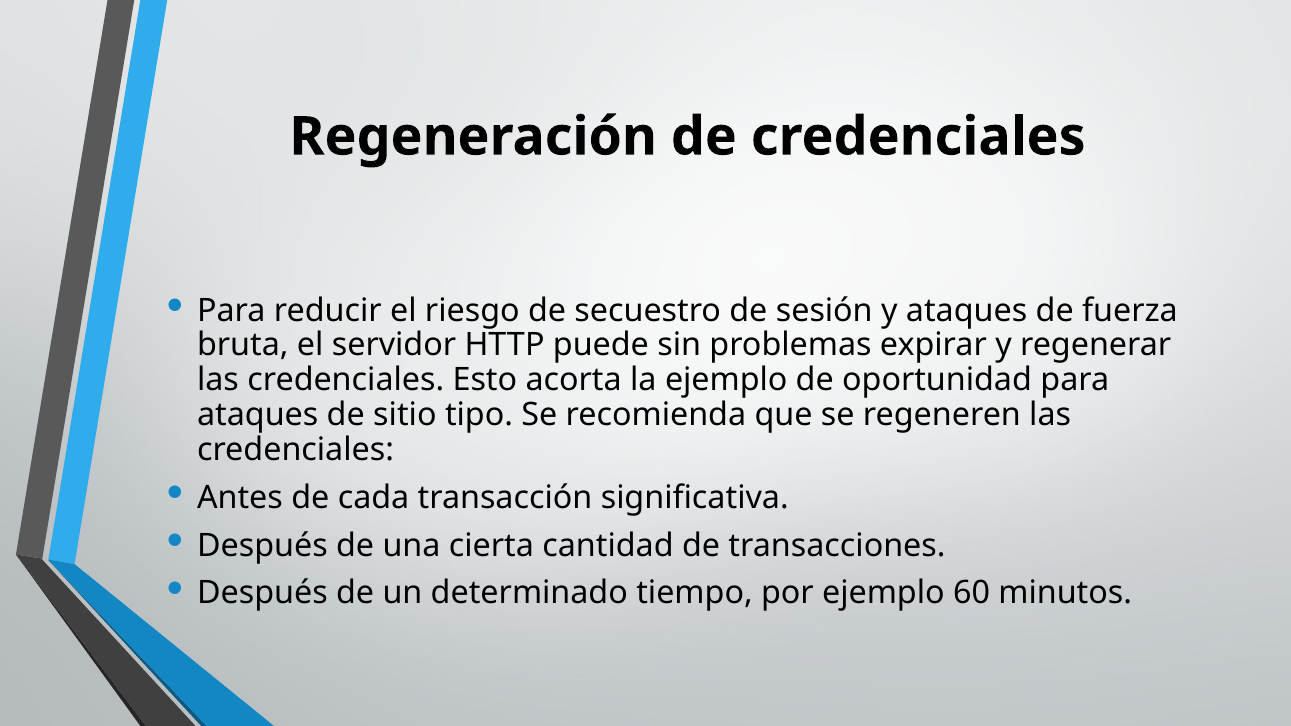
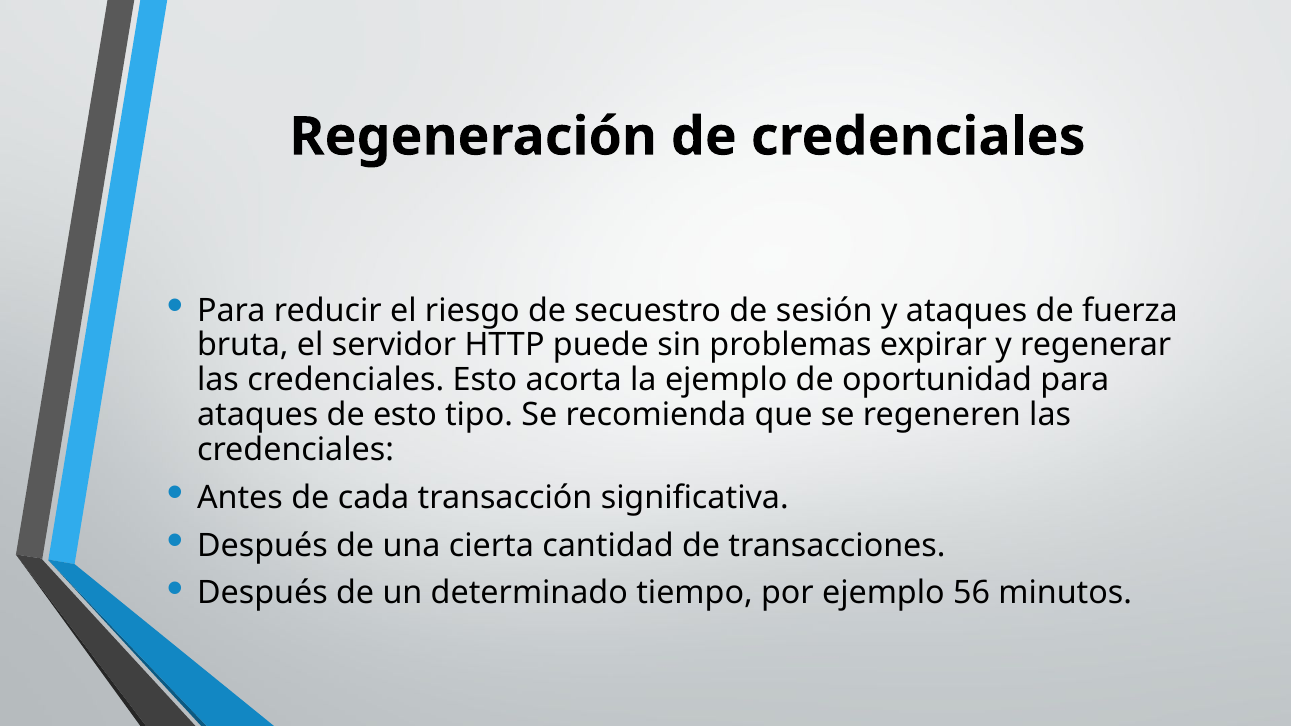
de sitio: sitio -> esto (405, 415)
60: 60 -> 56 (972, 593)
